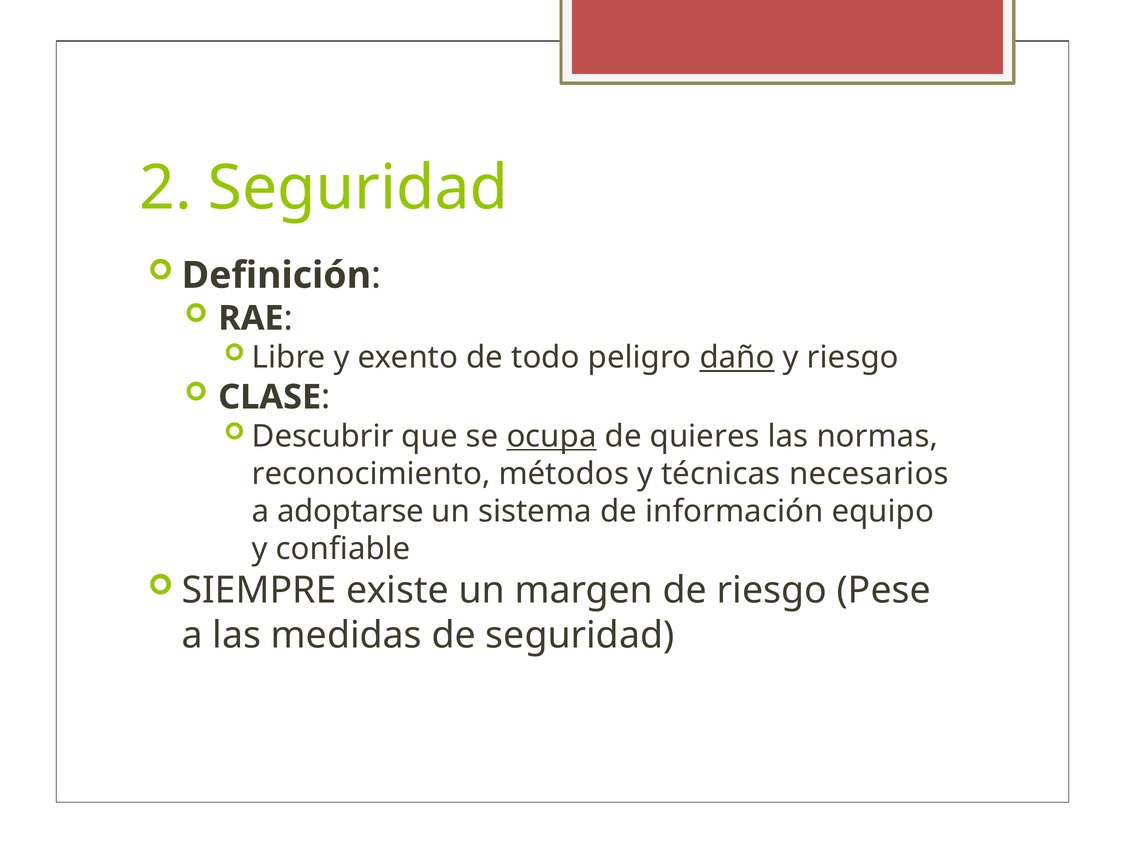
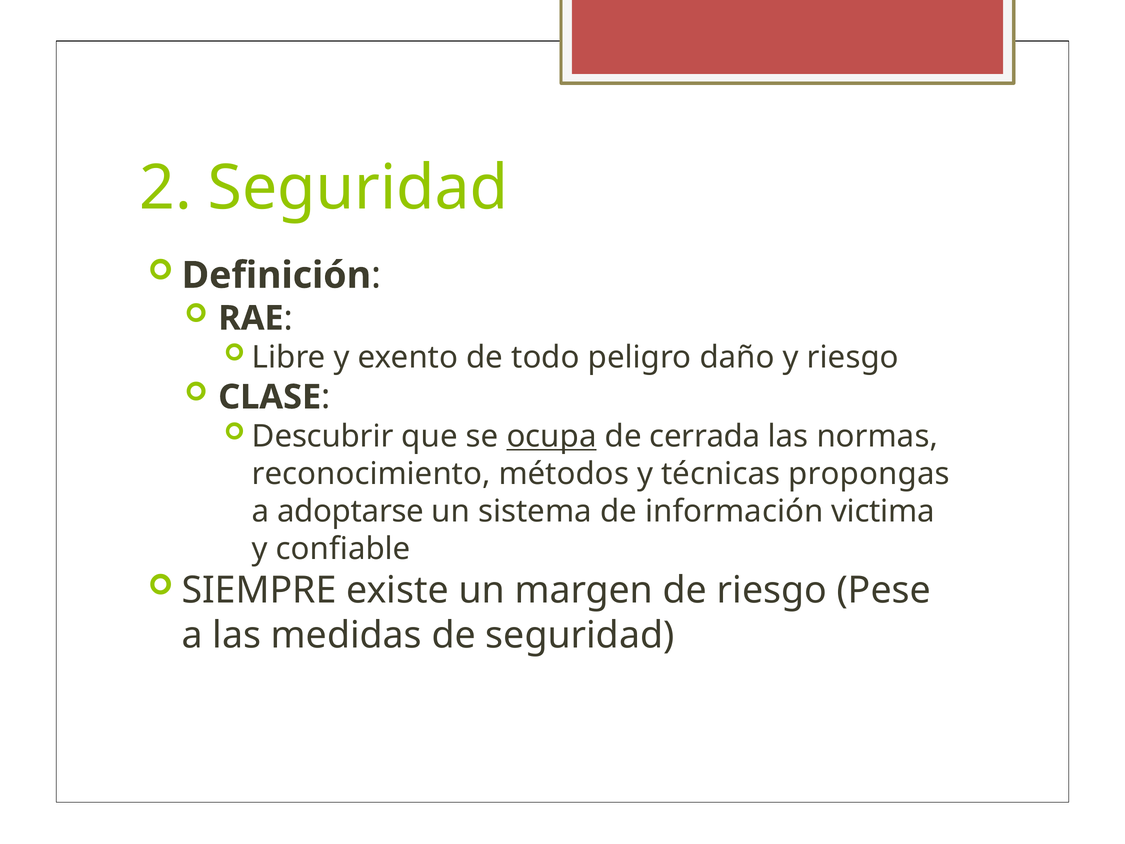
daño underline: present -> none (737, 357)
quieres: quieres -> cerrada (705, 436)
necesarios: necesarios -> propongas (869, 474)
equipo: equipo -> victima (883, 511)
